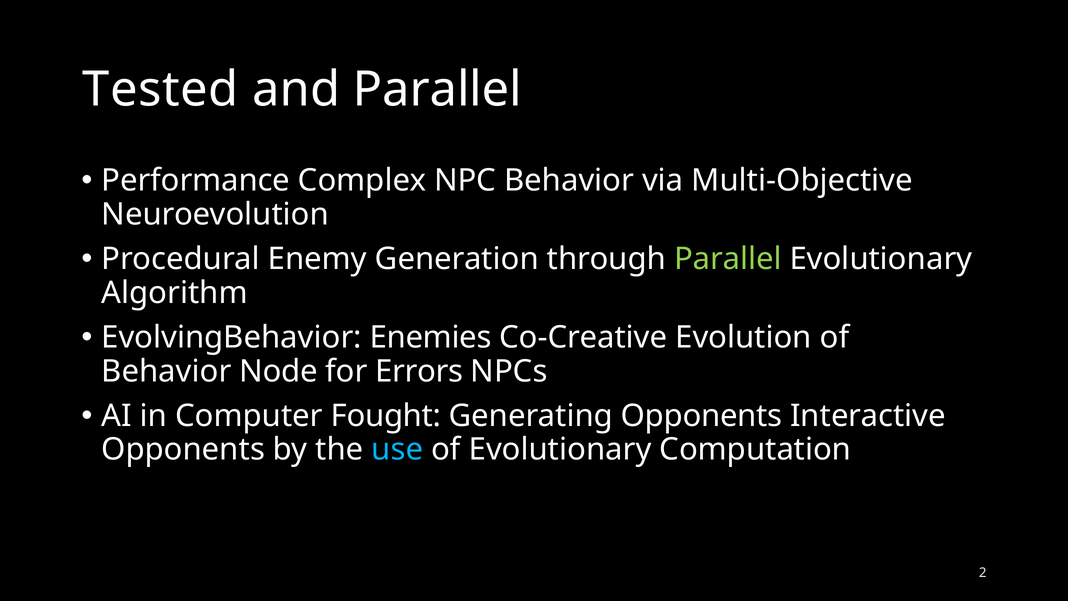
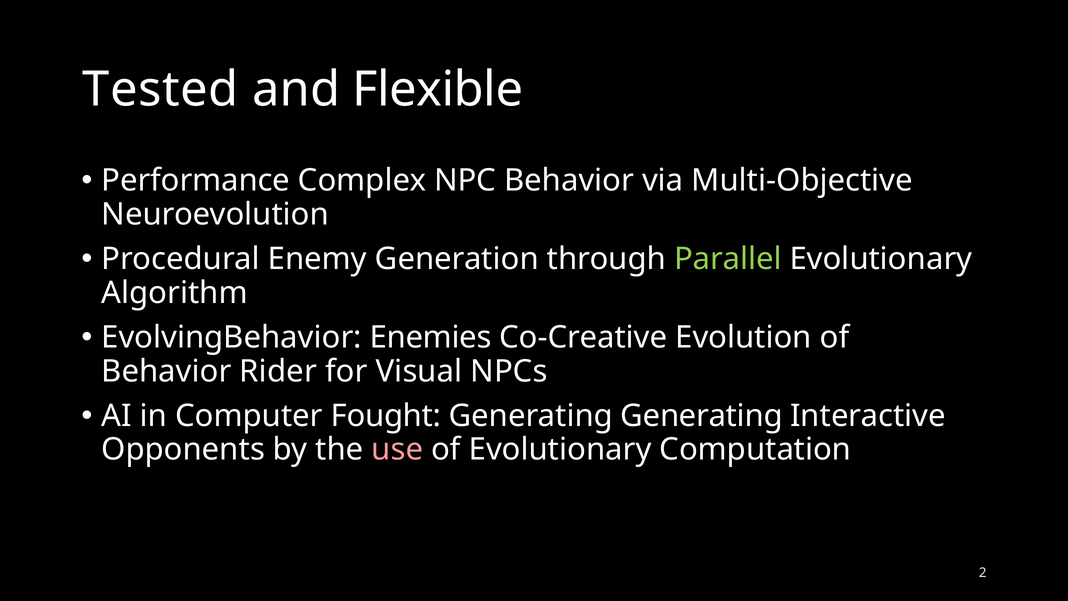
and Parallel: Parallel -> Flexible (438, 90)
Node: Node -> Rider (278, 371)
Errors: Errors -> Visual (419, 371)
Generating Opponents: Opponents -> Generating (702, 416)
use colour: light blue -> pink (397, 450)
